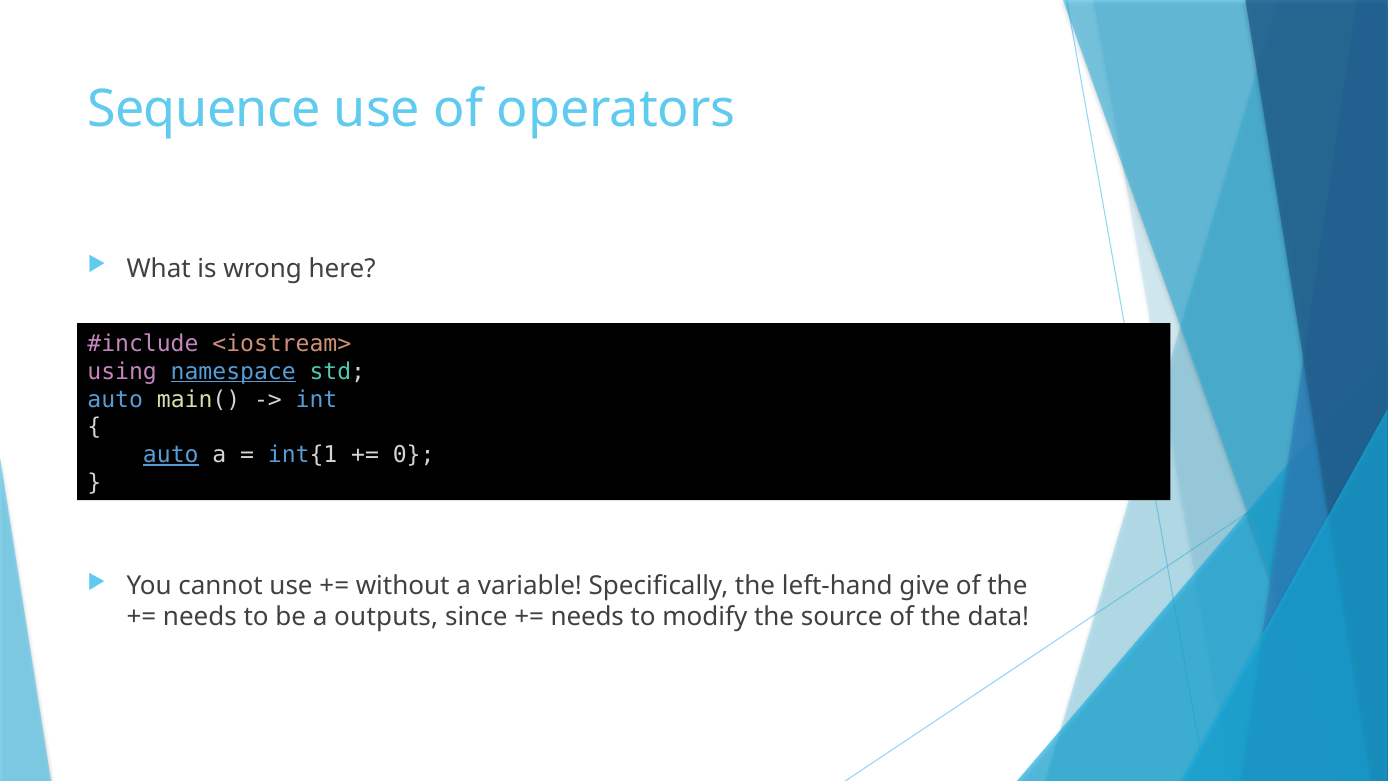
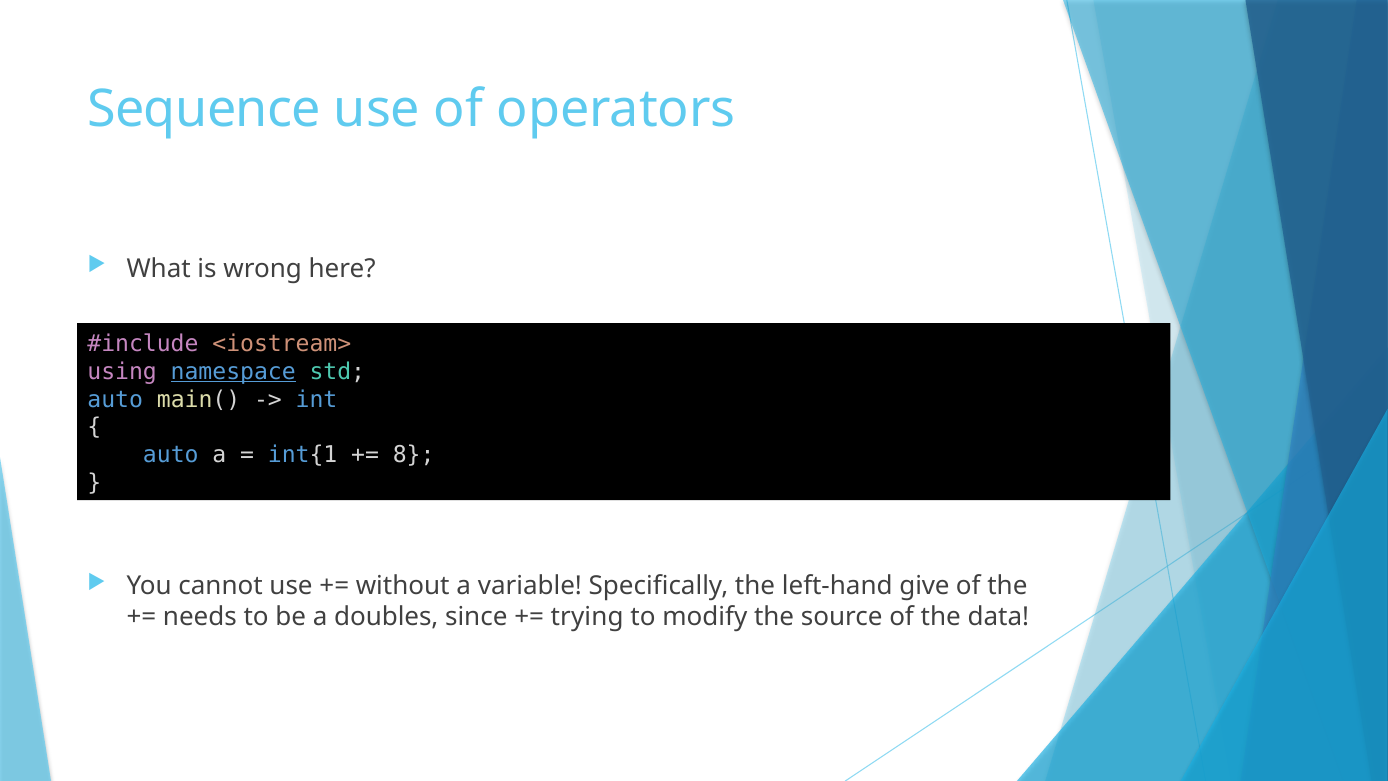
auto underline: present -> none (171, 455)
0: 0 -> 8 (414, 455)
outputs: outputs -> doubles (386, 617)
needs: needs -> trying (587, 617)
